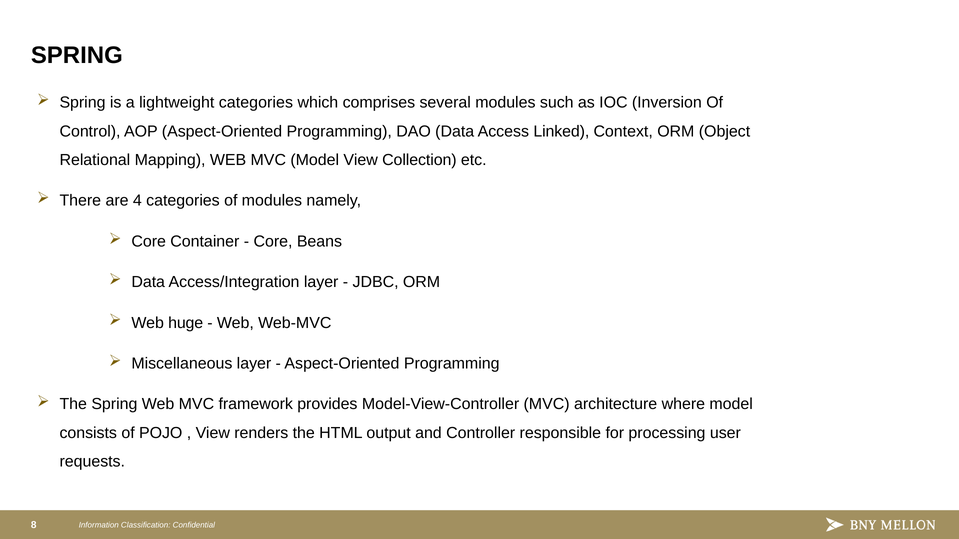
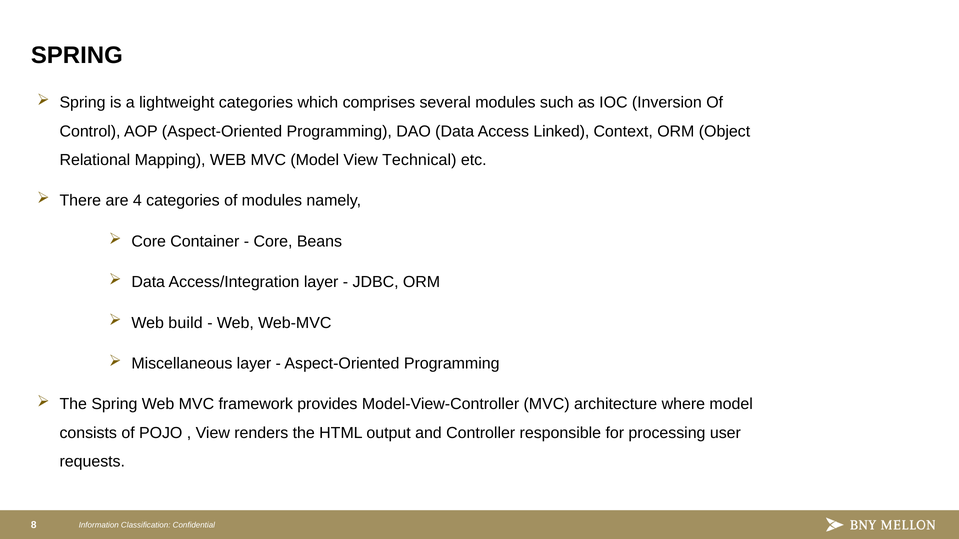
Collection: Collection -> Technical (419, 160)
huge: huge -> build (186, 323)
